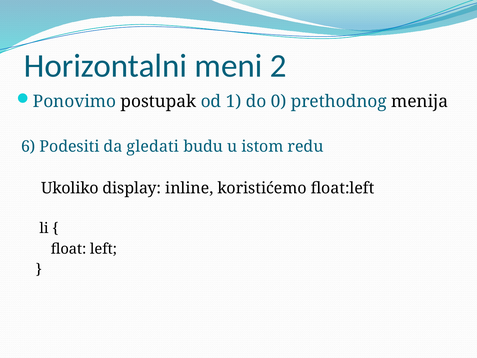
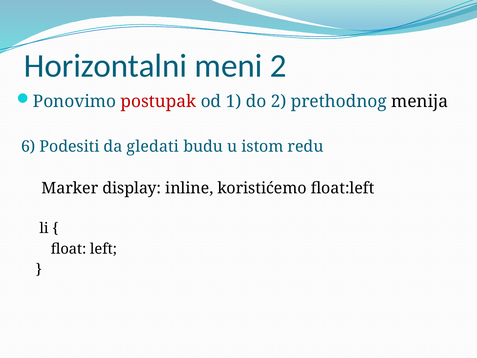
postupak colour: black -> red (158, 101)
do 0: 0 -> 2 (279, 101)
Ukoliko: Ukoliko -> Marker (70, 188)
